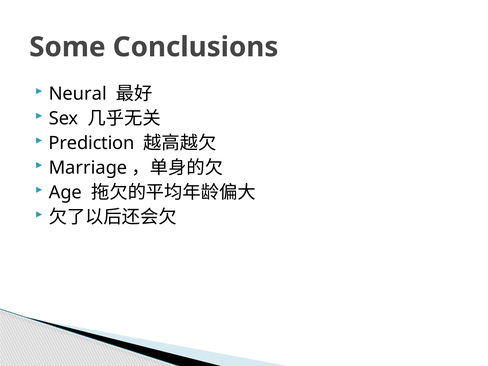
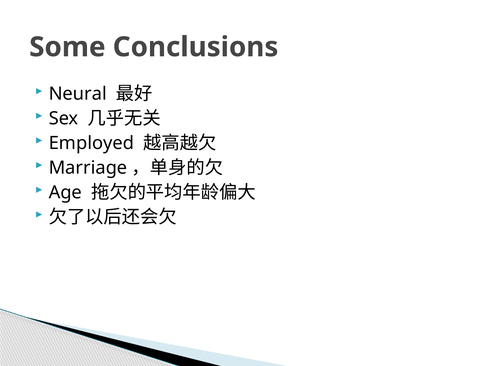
Prediction: Prediction -> Employed (91, 143)
